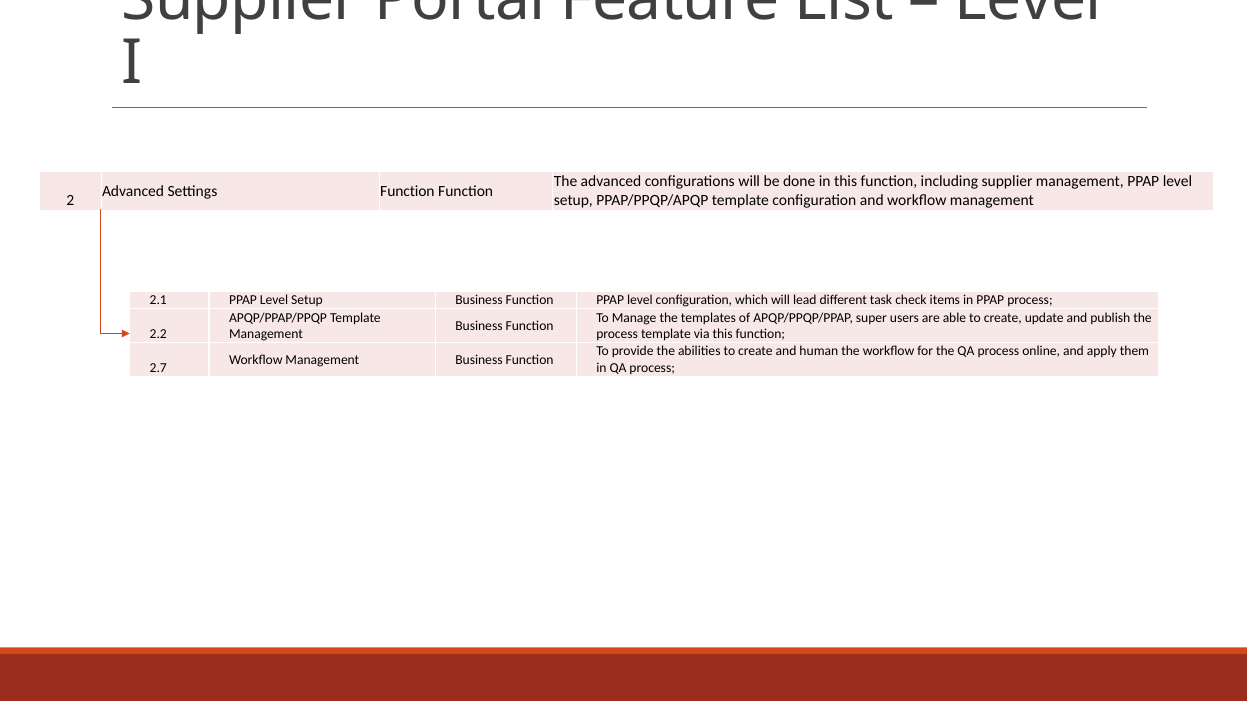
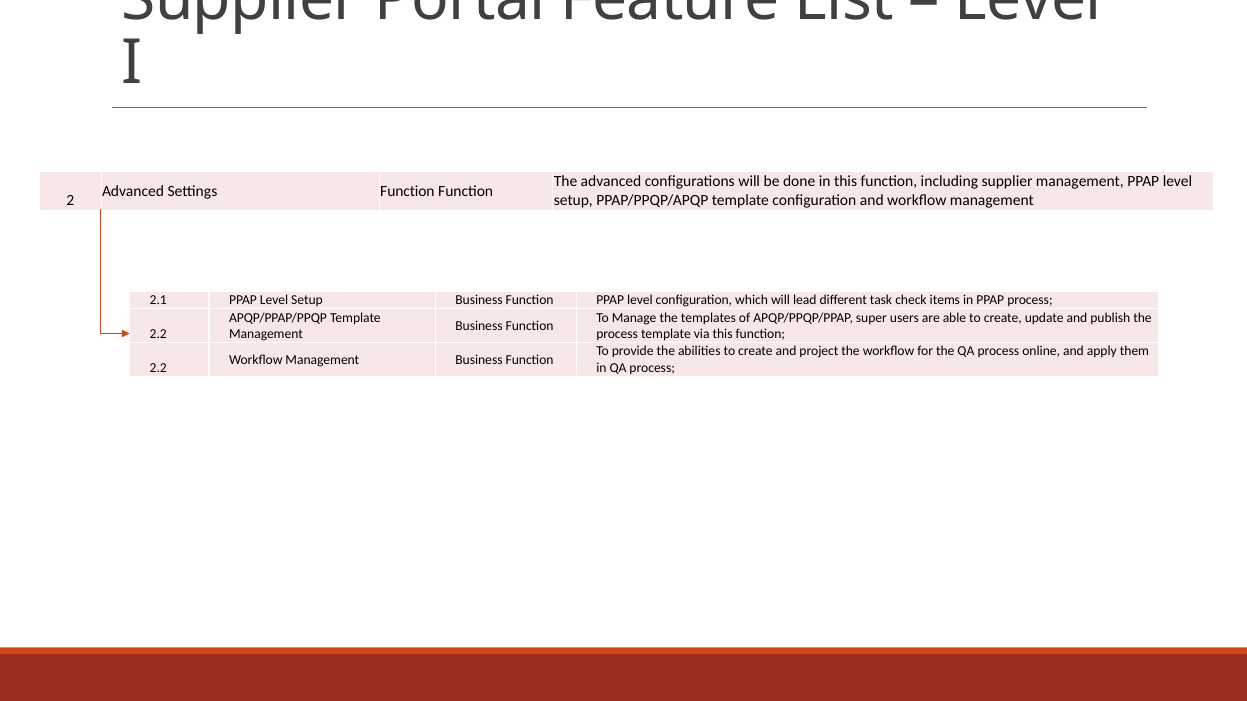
human: human -> project (819, 352)
2.7: 2.7 -> 2.2 (158, 368)
